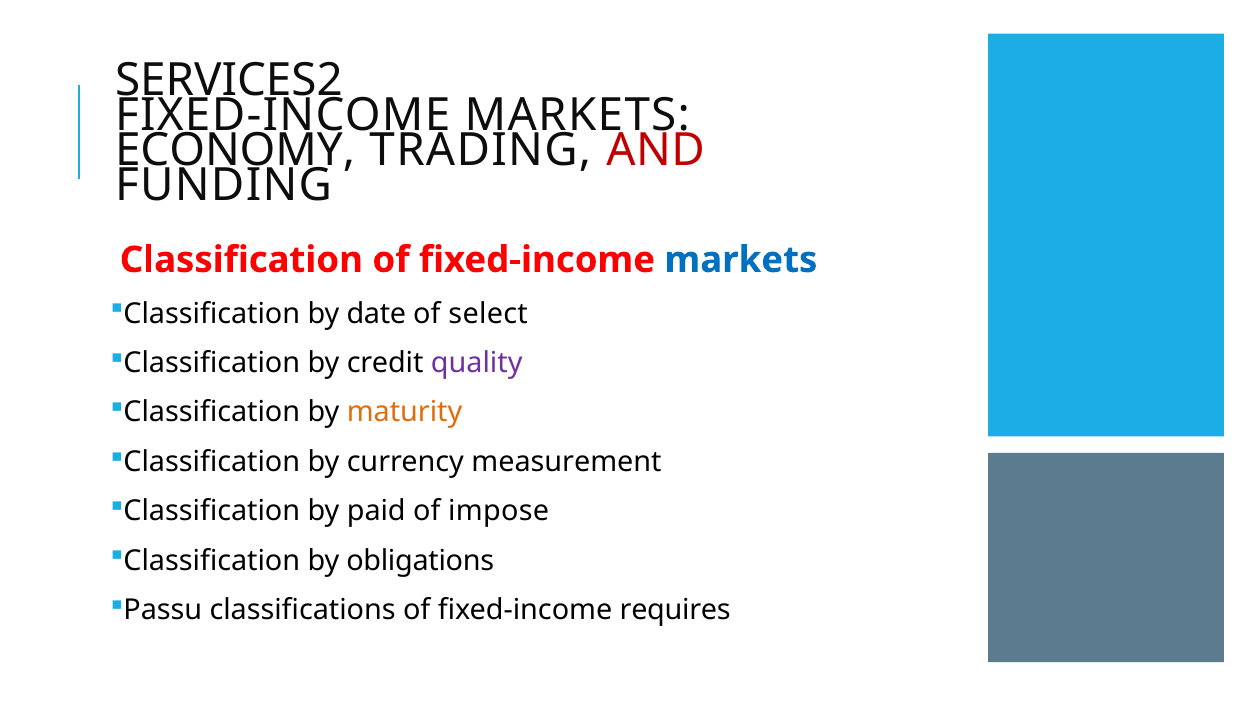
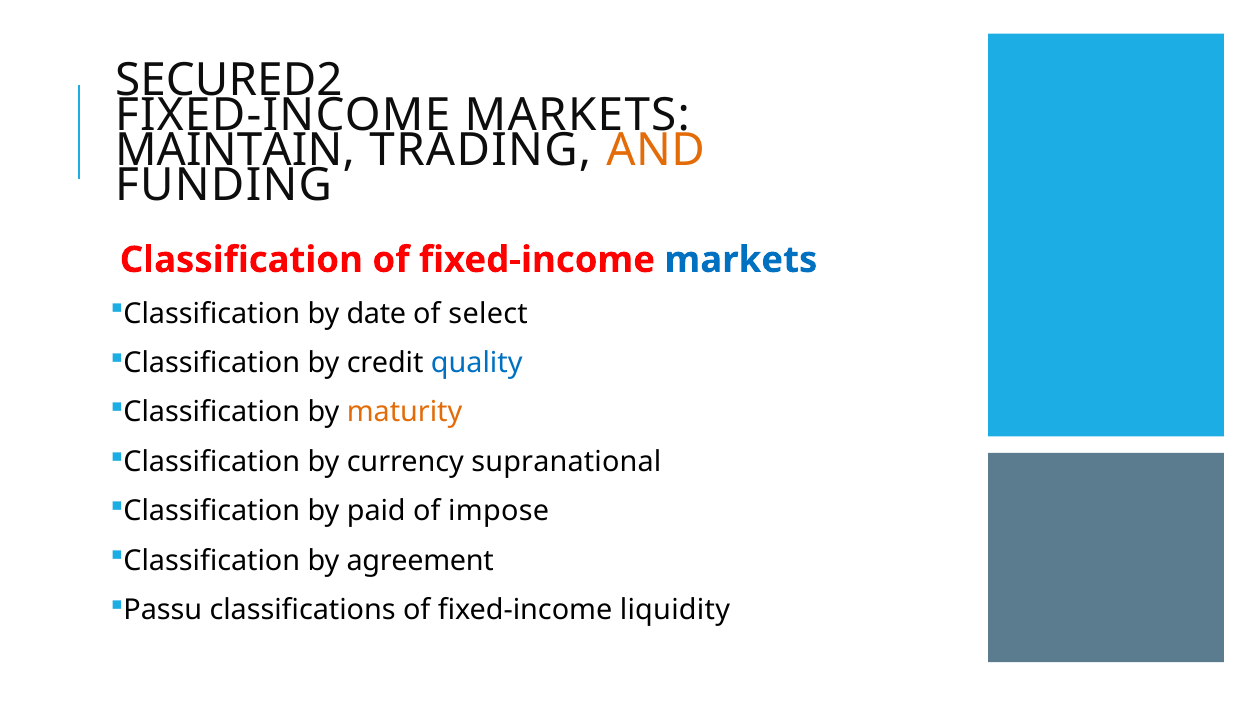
SERVICES2: SERVICES2 -> SECURED2 (229, 80)
ECONOMY: ECONOMY -> MAINTAIN (235, 151)
AND colour: red -> orange (656, 151)
quality colour: purple -> blue (477, 363)
measurement: measurement -> supranational (566, 462)
obligations: obligations -> agreement (420, 561)
requires: requires -> liquidity (675, 610)
